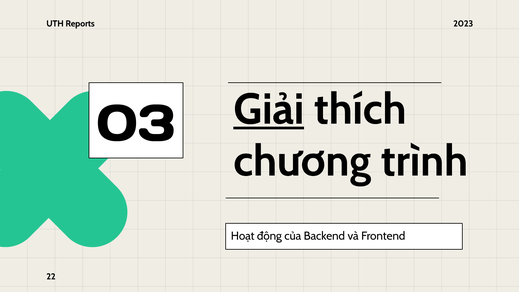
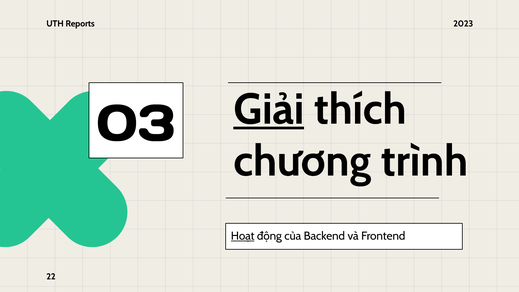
Hoạt underline: none -> present (243, 236)
